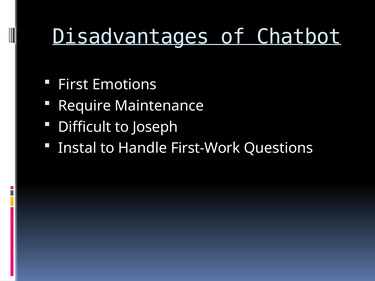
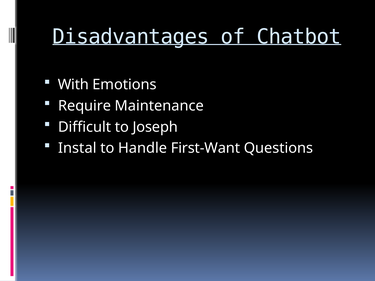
First: First -> With (73, 85)
First-Work: First-Work -> First-Want (205, 148)
